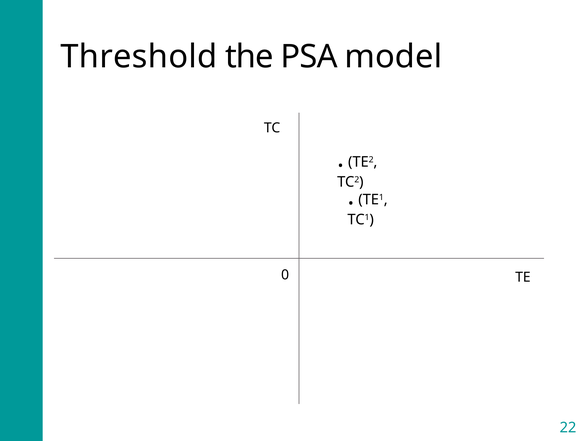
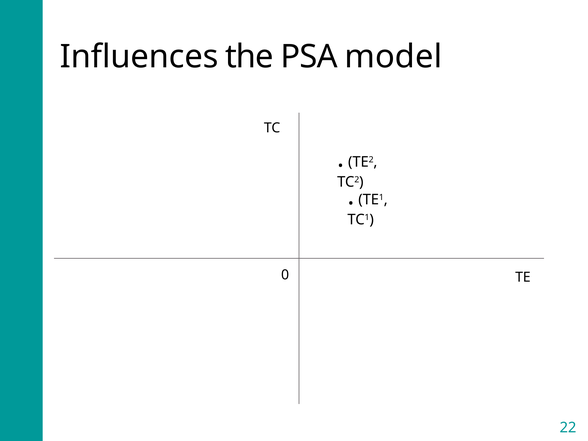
Threshold: Threshold -> Influences (139, 57)
